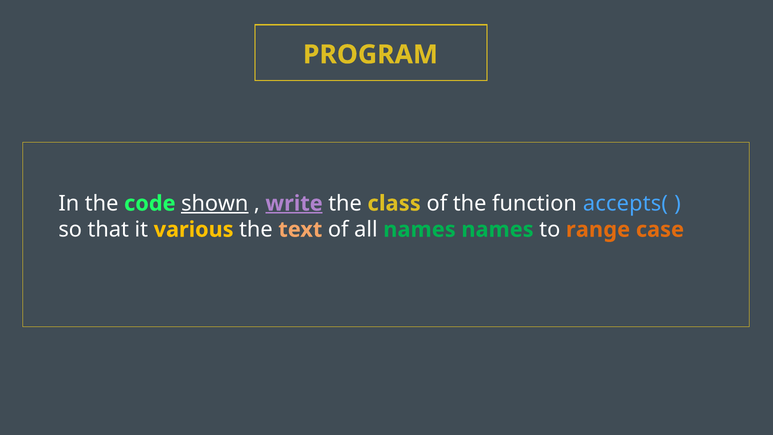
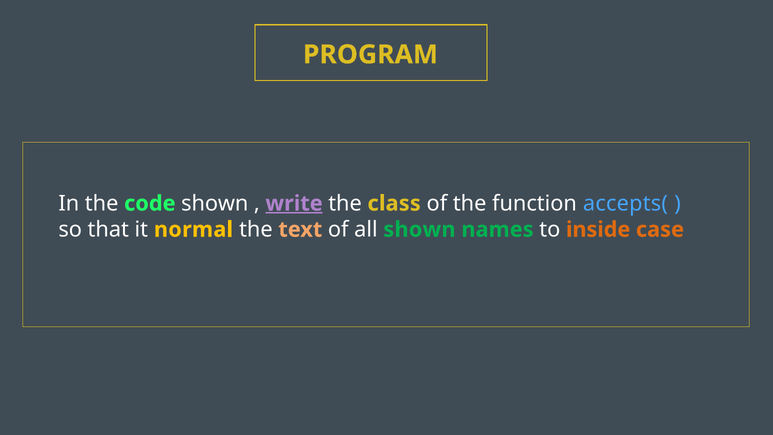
shown underline: present -> none (215, 203)
various: various -> normal (193, 229)
all names: names -> shown (419, 229)
range: range -> inside (598, 229)
